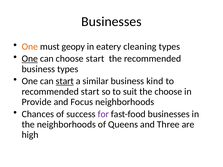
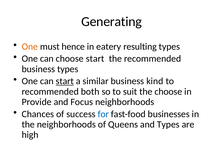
Businesses: Businesses -> Generating (112, 22)
geopy: geopy -> hence (73, 47)
cleaning: cleaning -> resulting (140, 47)
One underline: present -> none (30, 59)
recommended start: start -> both (90, 92)
for colour: purple -> blue (103, 114)
and Three: Three -> Types (168, 125)
